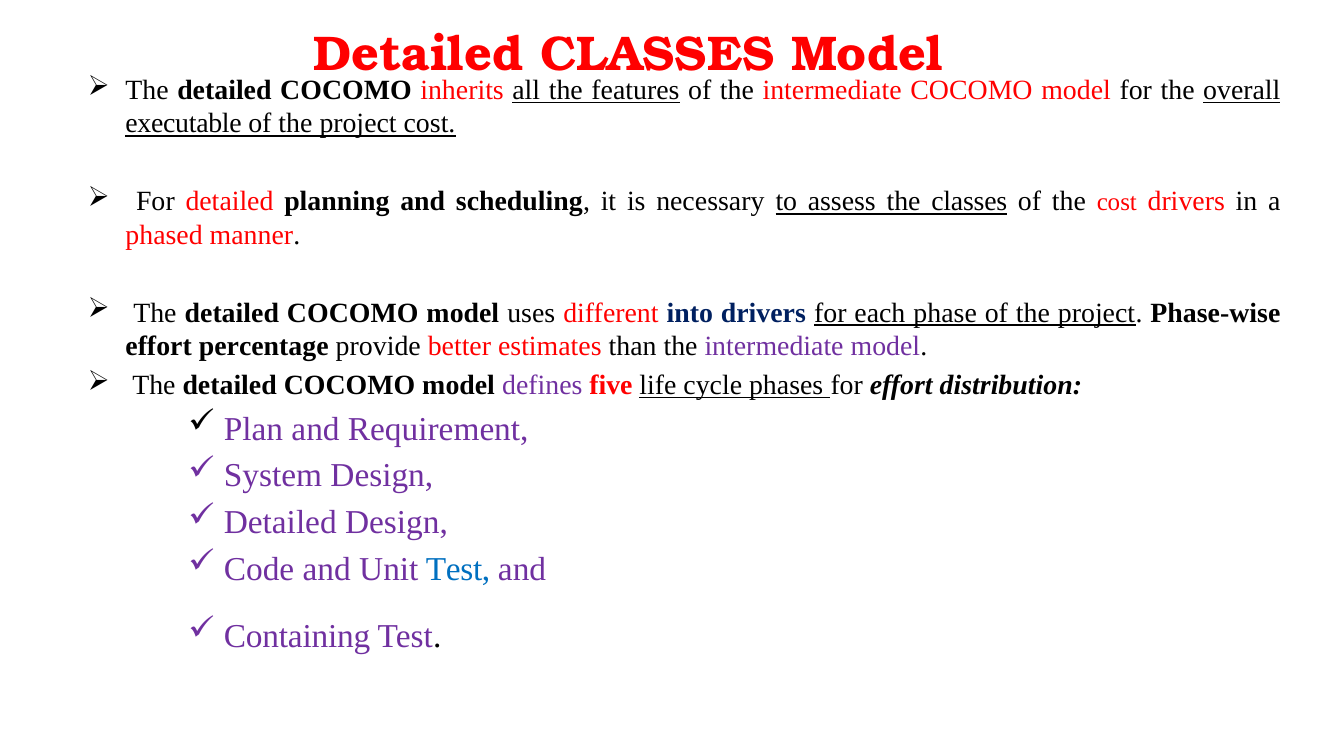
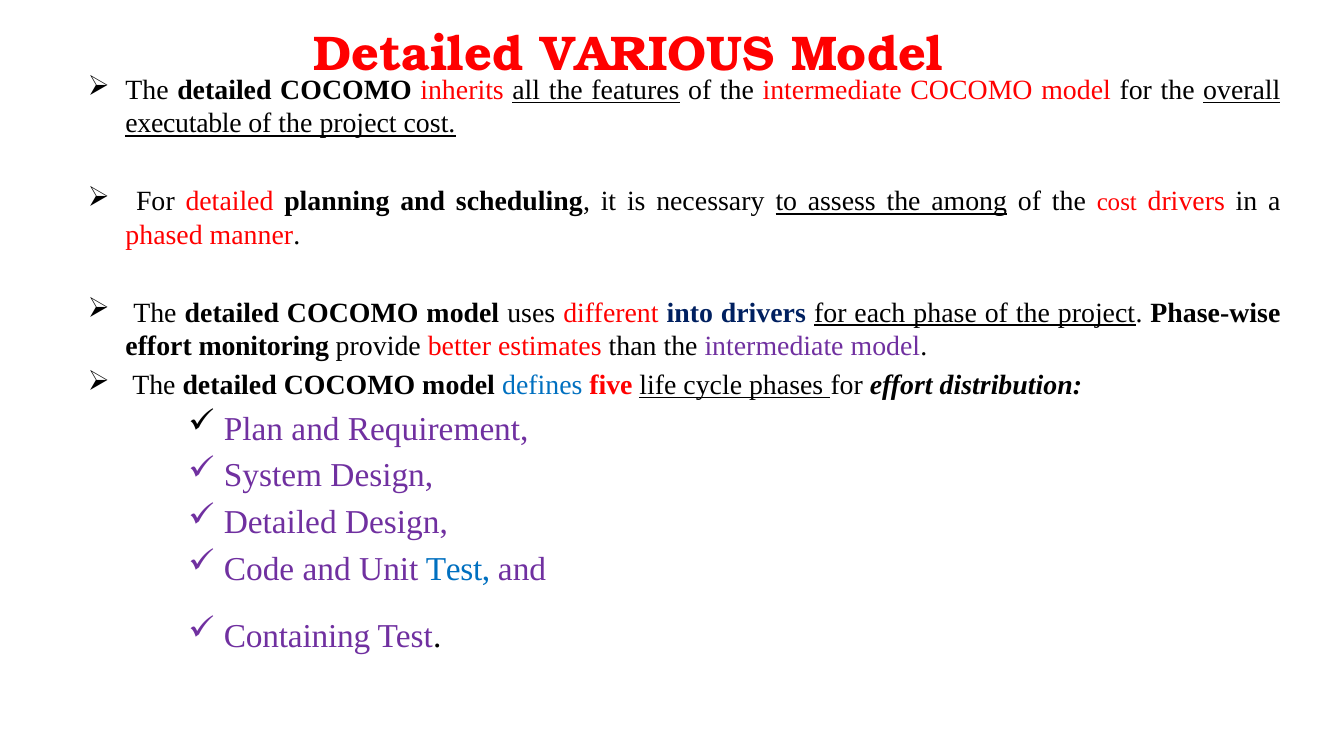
Detailed CLASSES: CLASSES -> VARIOUS (657, 54)
the classes: classes -> among (969, 202)
percentage: percentage -> monitoring (264, 346)
defines colour: purple -> blue (542, 385)
